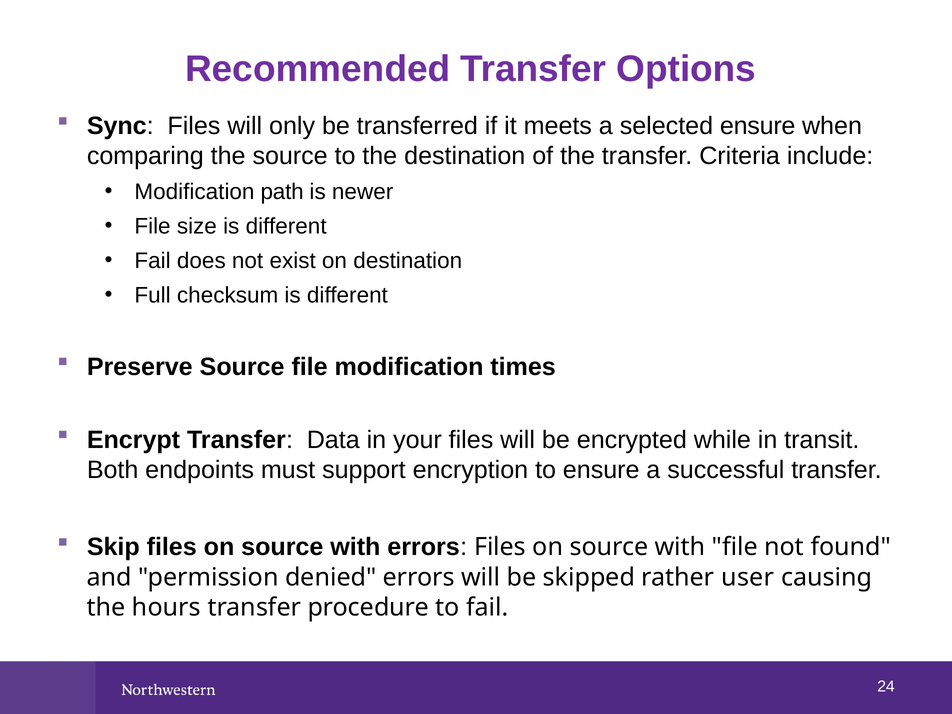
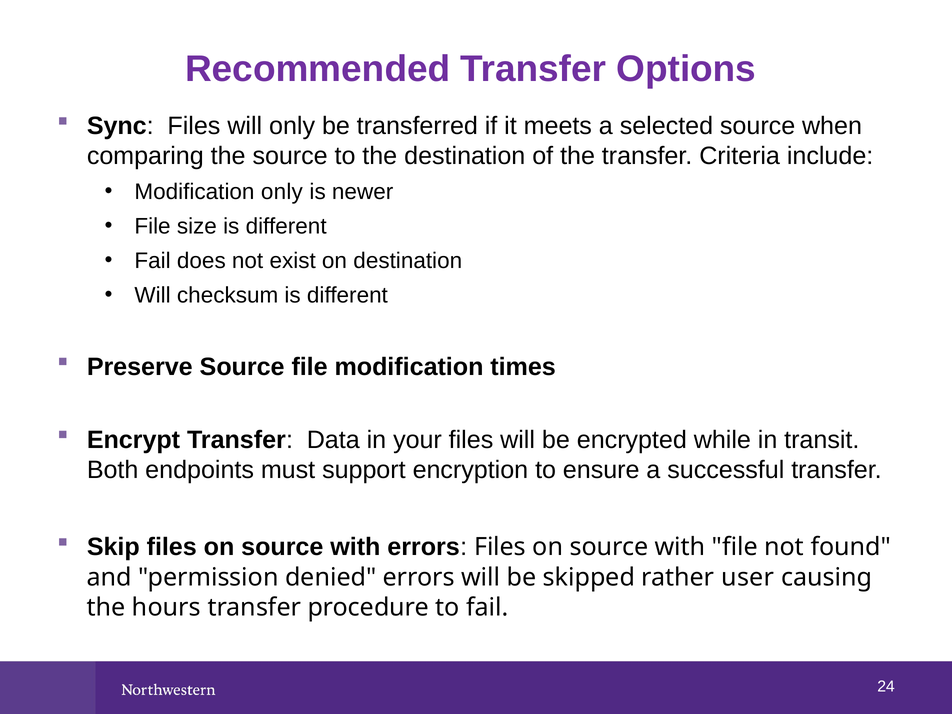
selected ensure: ensure -> source (758, 126)
Modification path: path -> only (282, 192)
Full: Full -> Will (153, 295)
